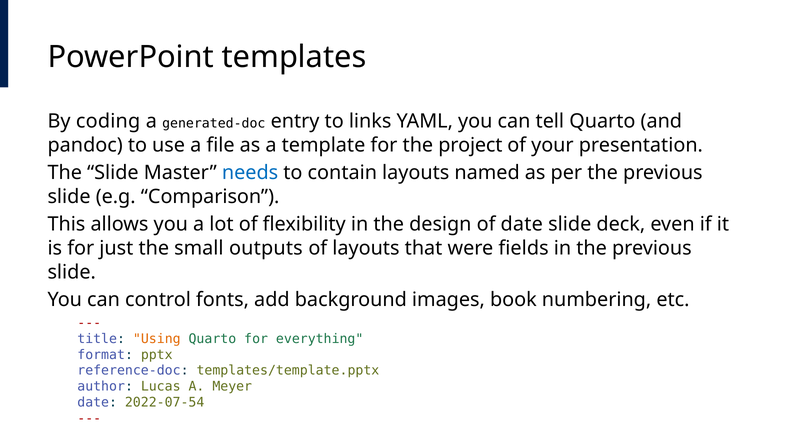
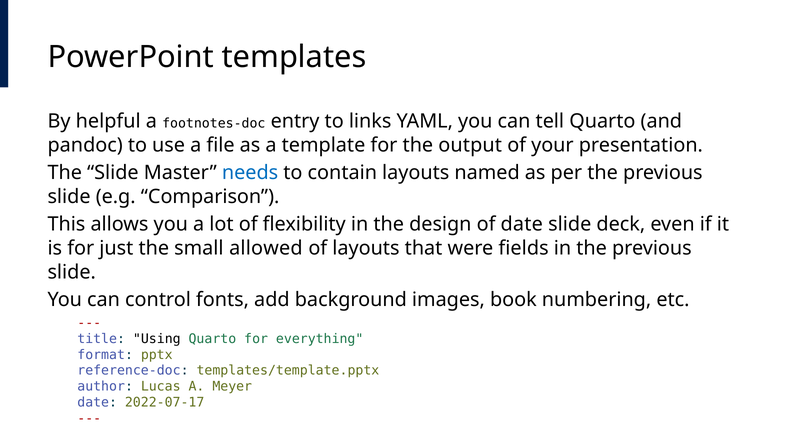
coding: coding -> helpful (108, 121)
generated-doc: generated-doc -> footnotes-doc (214, 124)
project: project -> output (470, 145)
outputs: outputs -> allowed (266, 248)
Using colour: orange -> black (157, 339)
2022-07-54: 2022-07-54 -> 2022-07-17 (165, 402)
